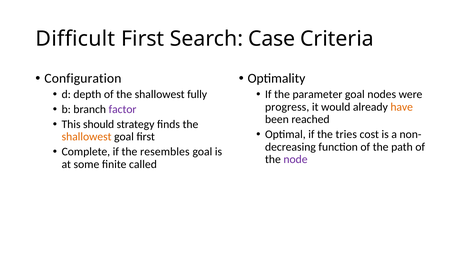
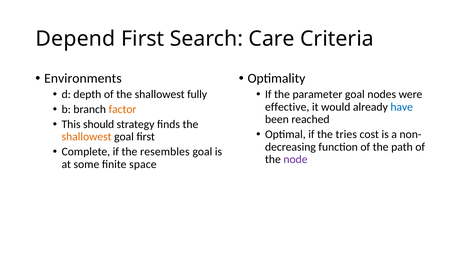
Difficult: Difficult -> Depend (75, 39)
Case: Case -> Care (272, 39)
Configuration: Configuration -> Environments (83, 79)
progress: progress -> effective (287, 107)
have colour: orange -> blue (402, 107)
factor colour: purple -> orange (123, 110)
called: called -> space (143, 165)
